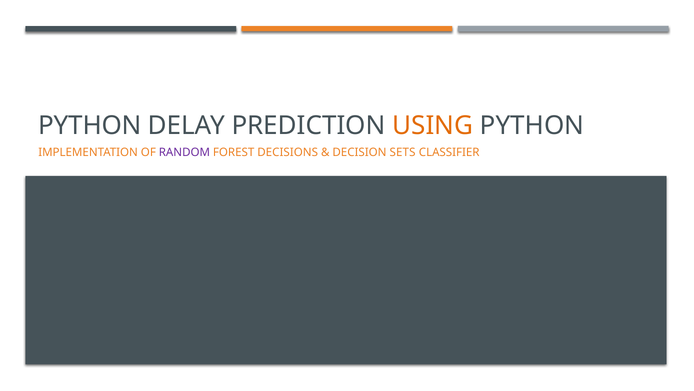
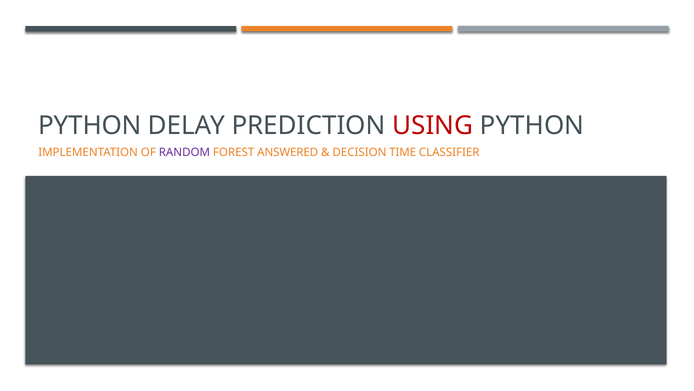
USING colour: orange -> red (433, 126)
DECISIONS: DECISIONS -> ANSWERED (288, 152)
SETS: SETS -> TIME (403, 152)
